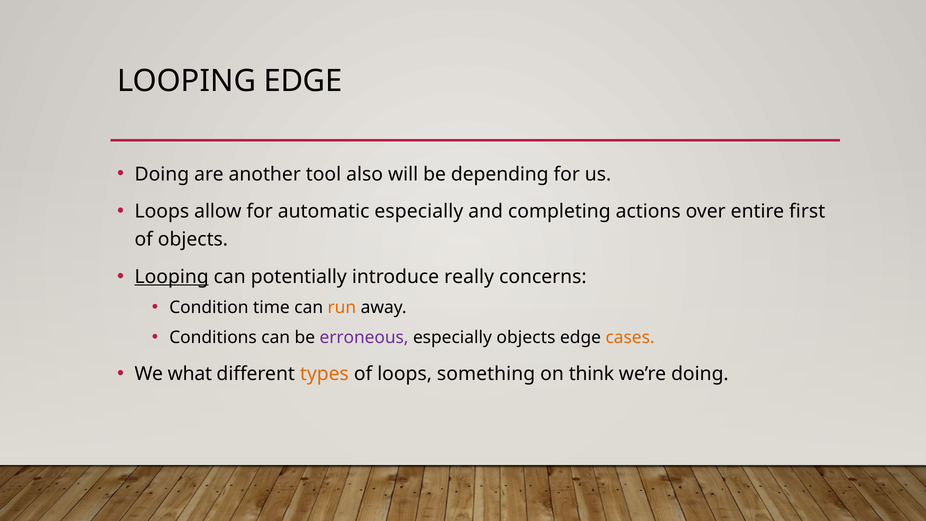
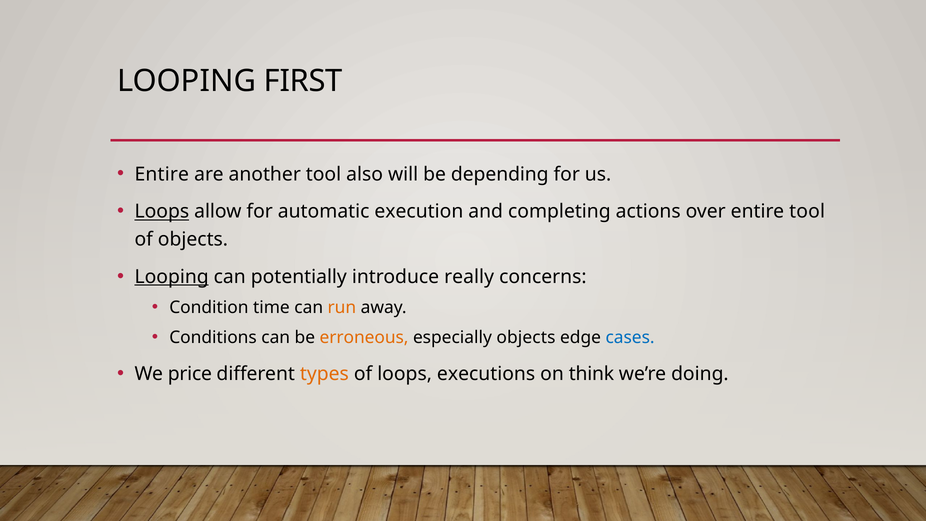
LOOPING EDGE: EDGE -> FIRST (303, 81)
Doing: Doing -> Entire (162, 174)
Loops underline: none -> present (162, 212)
automatic especially: especially -> execution (419, 212)
entire first: first -> tool (807, 212)
erroneous colour: purple -> orange (364, 337)
cases colour: orange -> blue (630, 337)
what: what -> price (190, 374)
something: something -> executions (486, 374)
